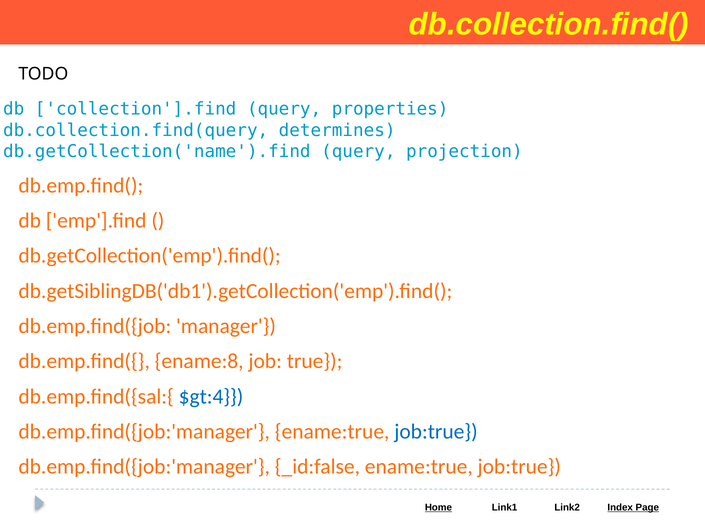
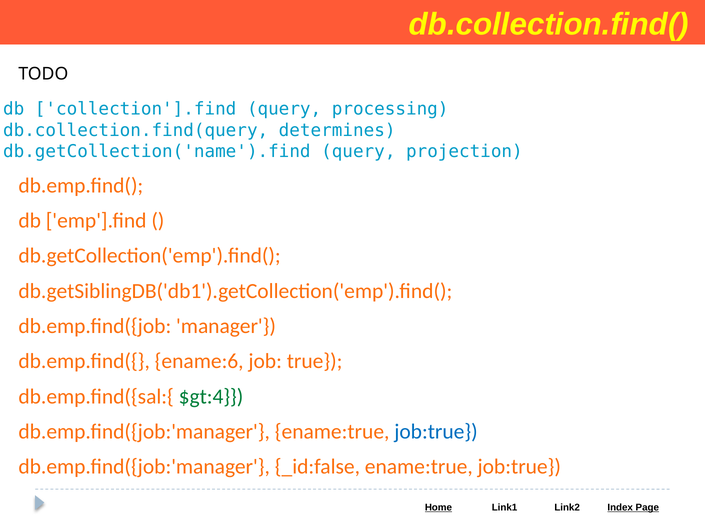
properties: properties -> processing (390, 109)
ename:8: ename:8 -> ename:6 (199, 362)
$gt:4 colour: blue -> green (211, 397)
